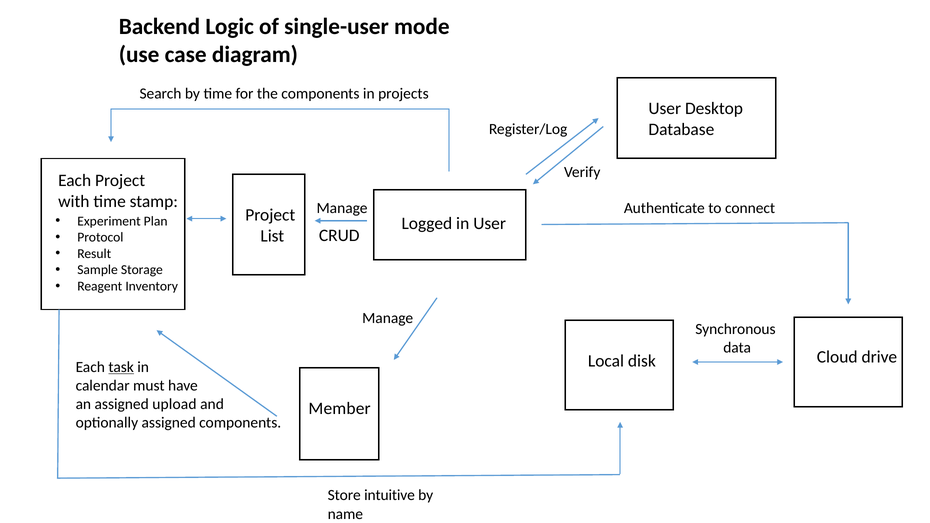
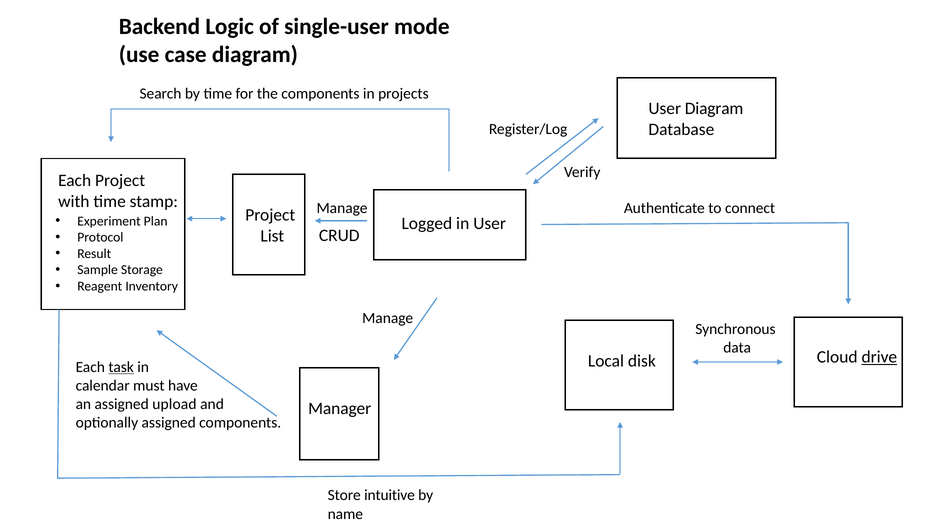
User Desktop: Desktop -> Diagram (714, 109)
drive underline: none -> present (879, 357)
Member: Member -> Manager (340, 408)
